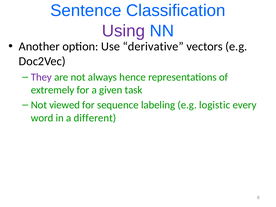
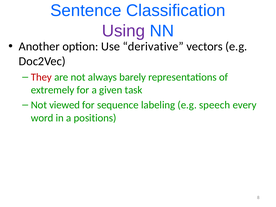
They colour: purple -> red (41, 77)
hence: hence -> barely (133, 77)
logistic: logistic -> speech (215, 105)
different: different -> positions (95, 118)
